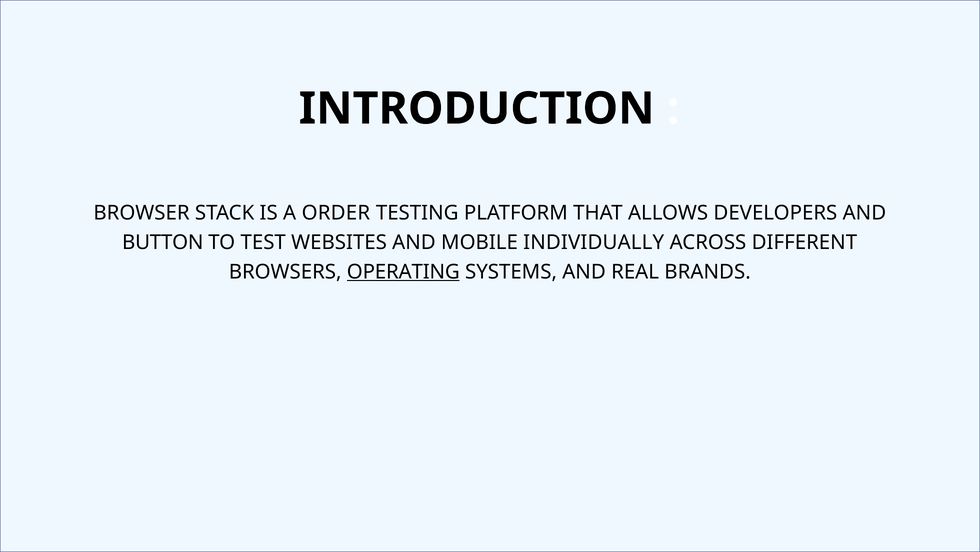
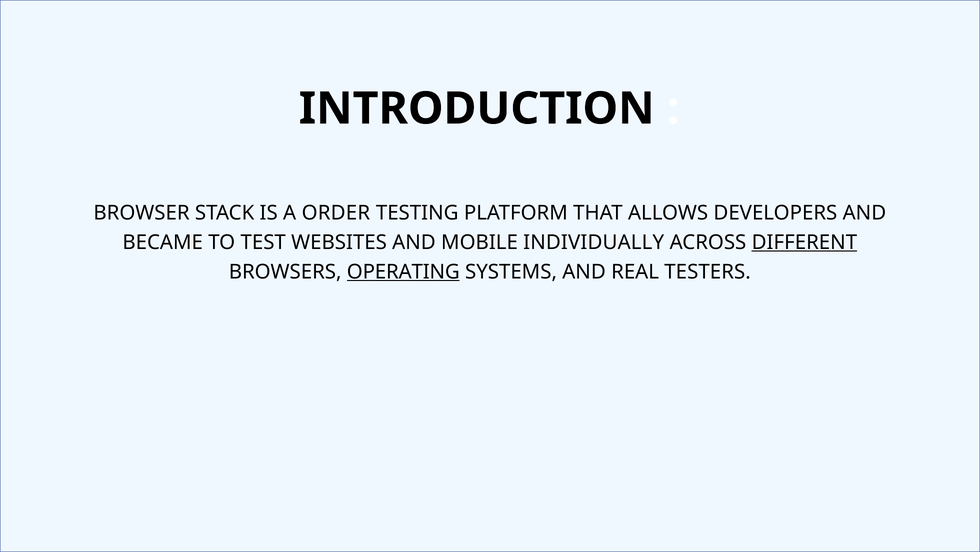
BUTTON: BUTTON -> BECAME (163, 242)
DIFFERENT underline: none -> present (804, 242)
BRANDS: BRANDS -> TESTERS (708, 271)
